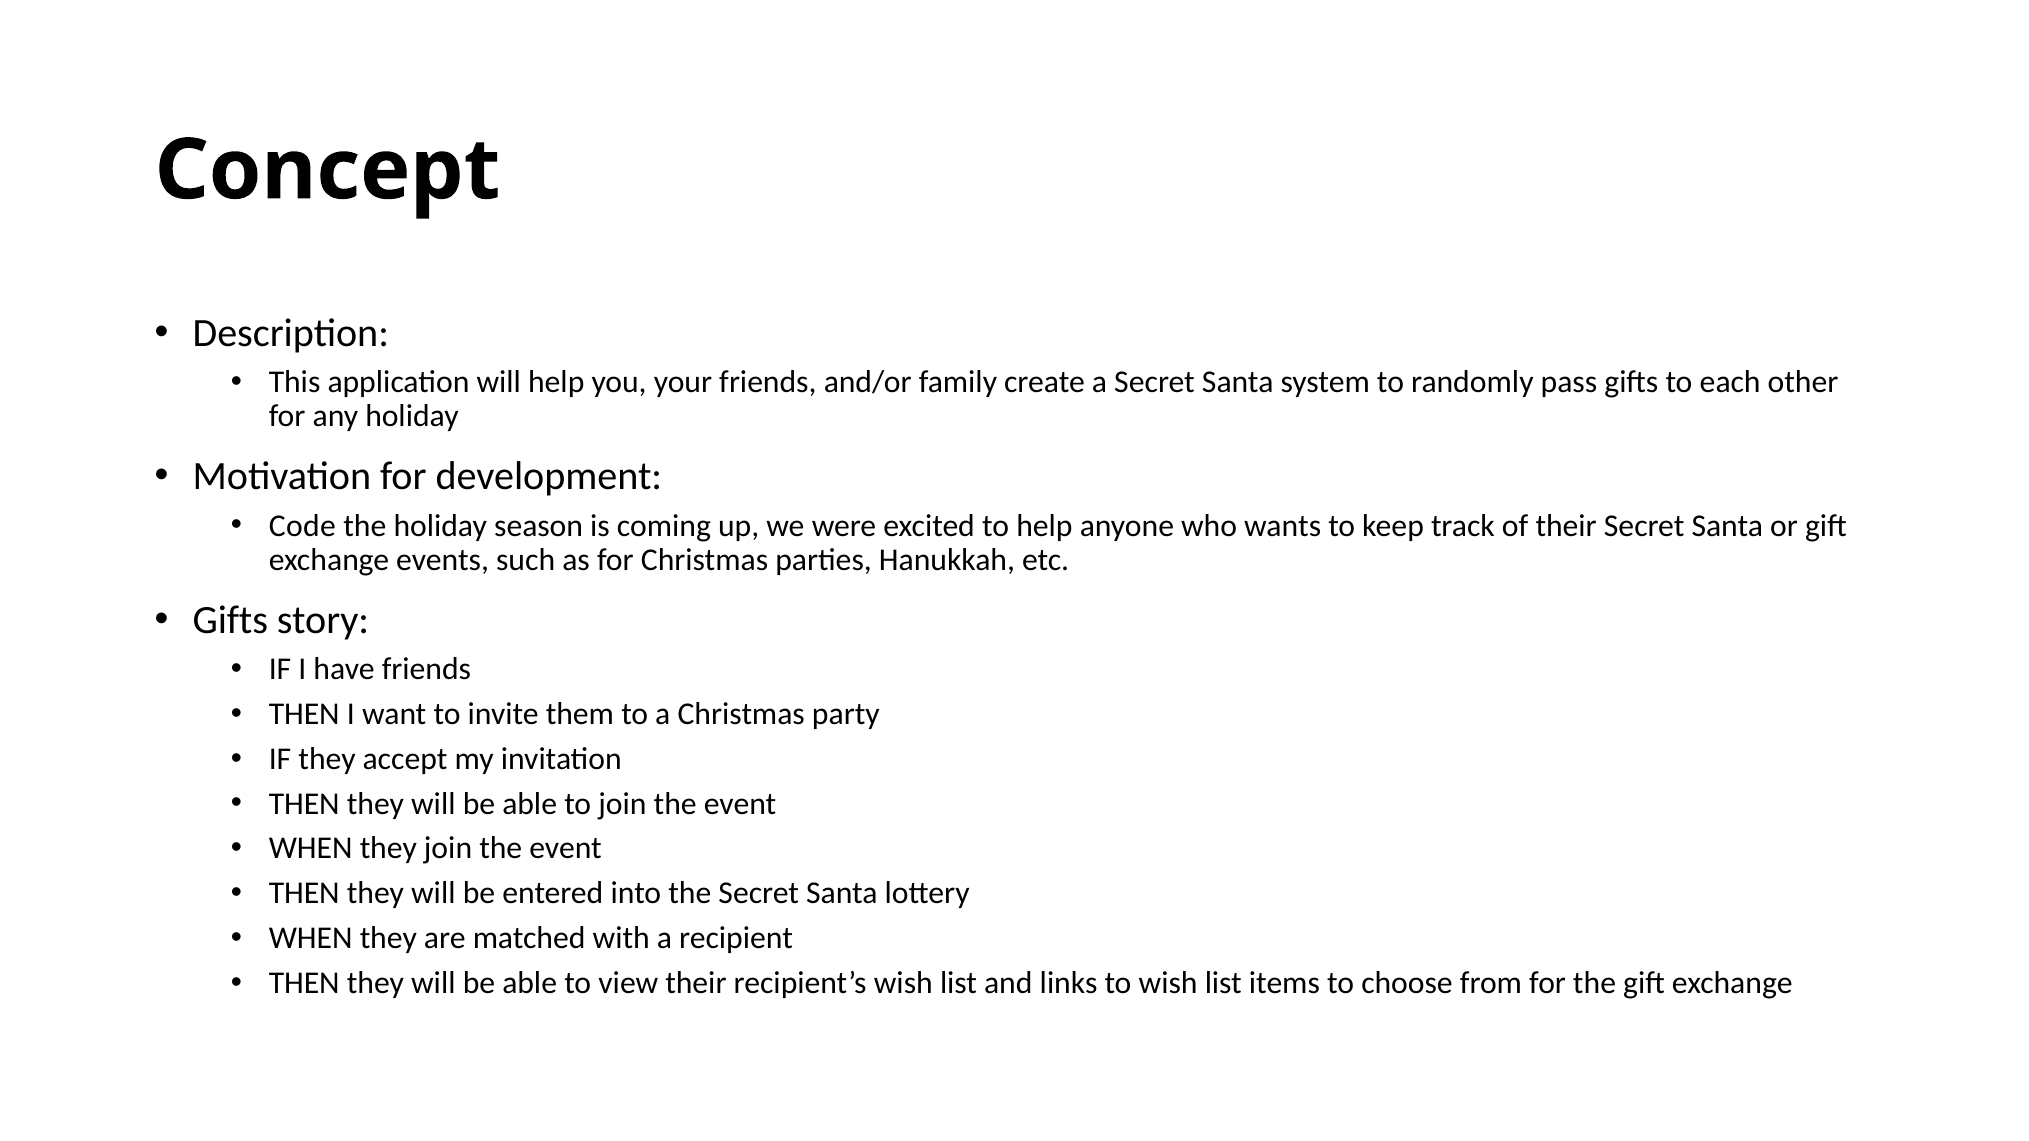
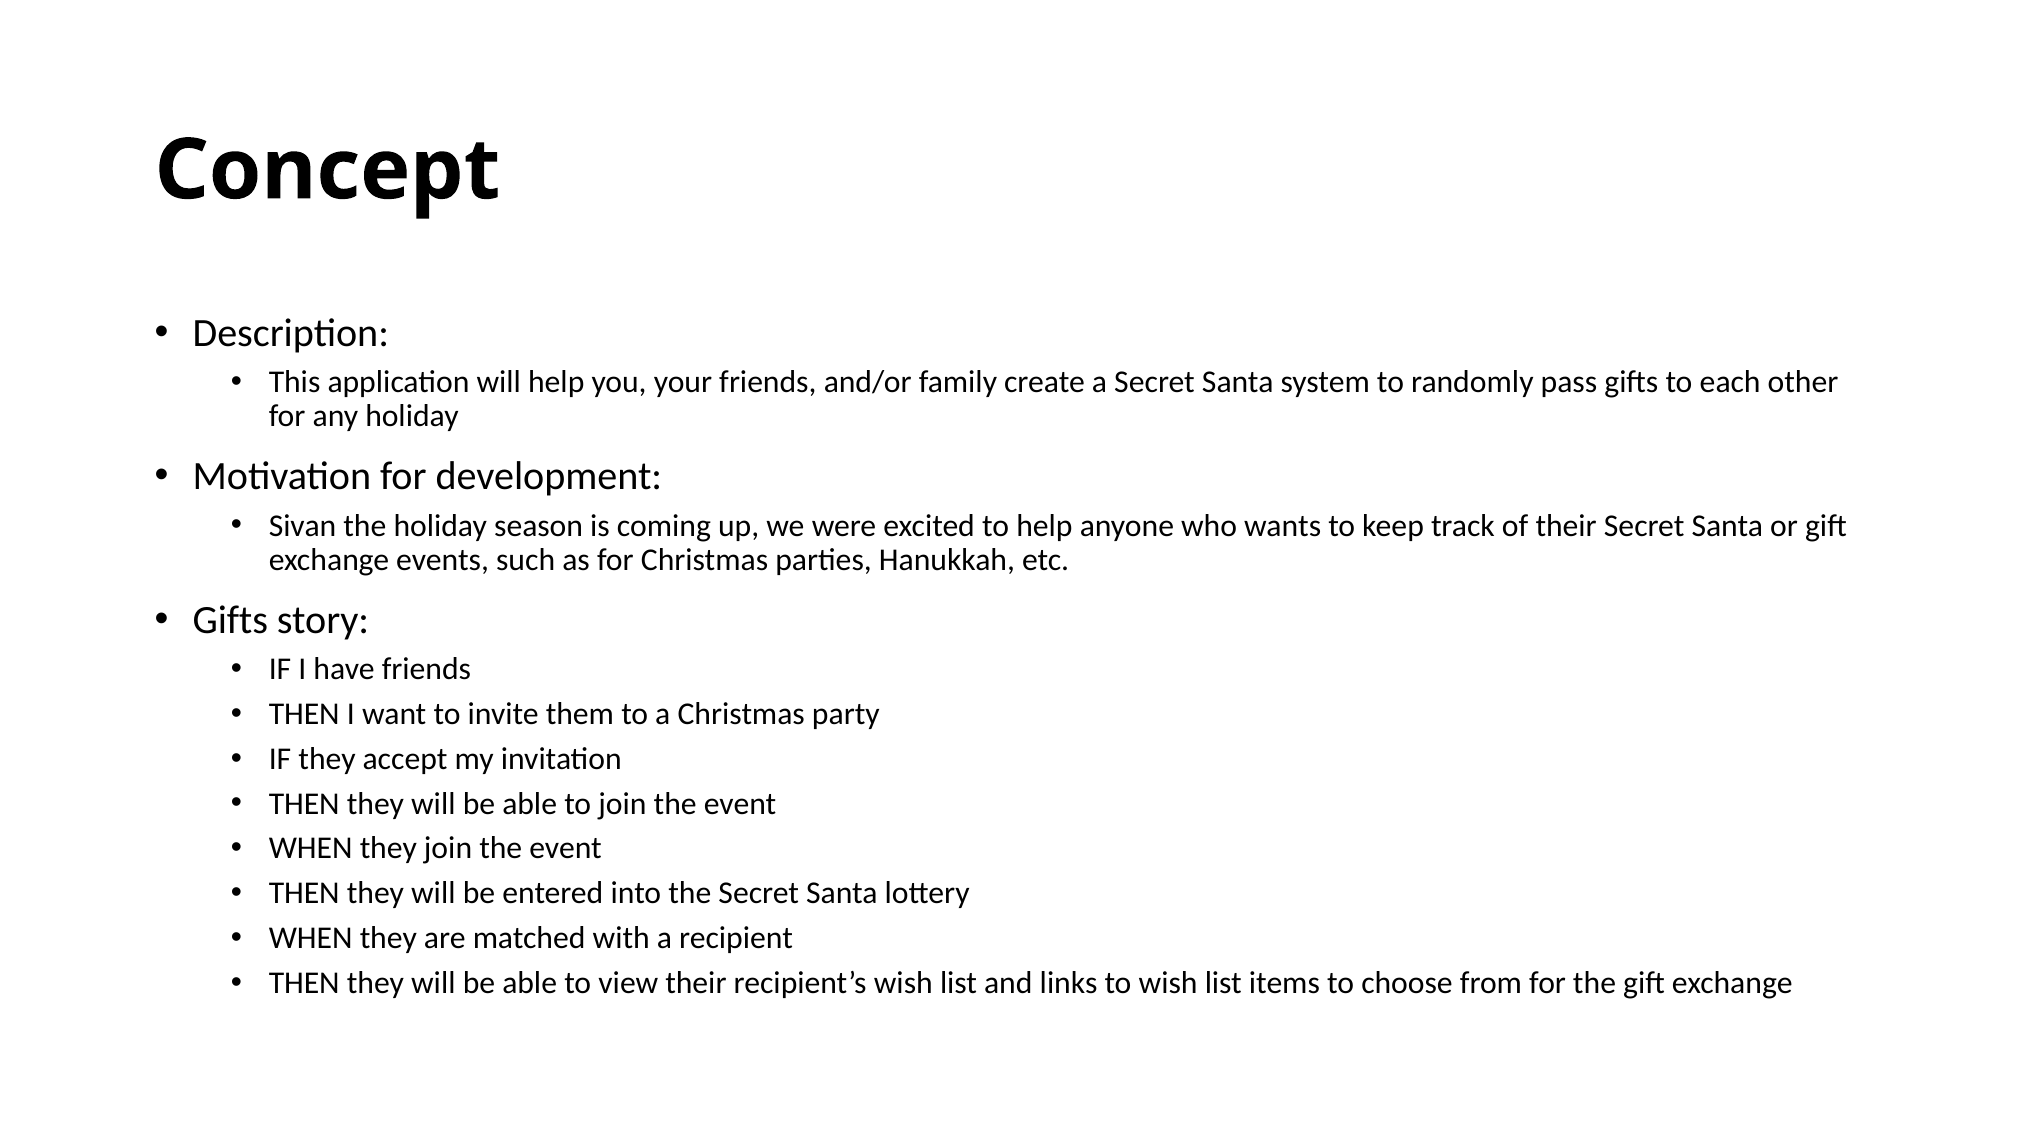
Code: Code -> Sivan (303, 526)
